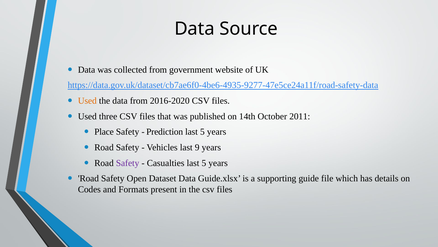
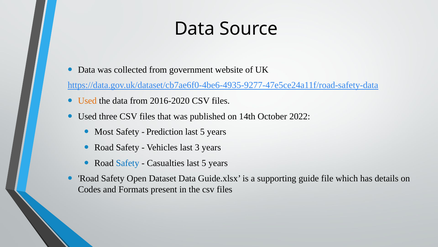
2011: 2011 -> 2022 (300, 116)
Place: Place -> Most (104, 132)
9: 9 -> 3 (197, 147)
Safety colour: purple -> blue (128, 163)
